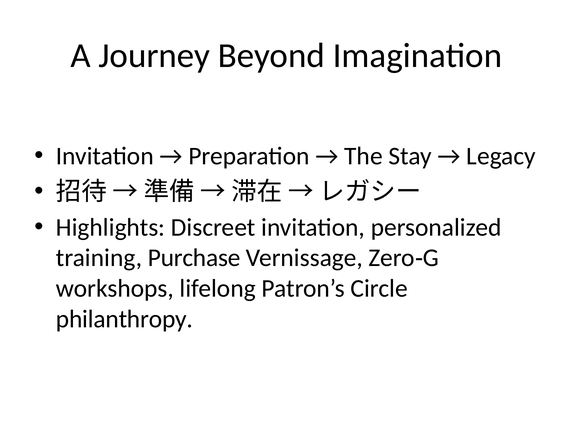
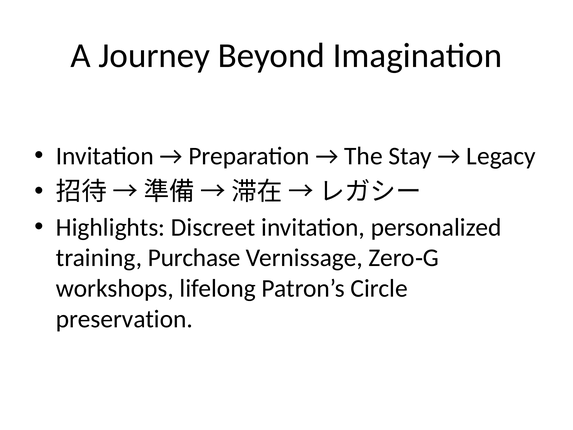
philanthropy: philanthropy -> preservation (124, 319)
